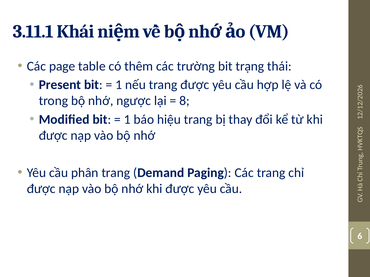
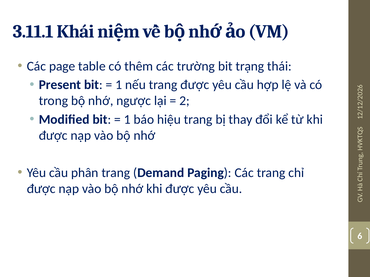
8: 8 -> 2 (184, 101)
